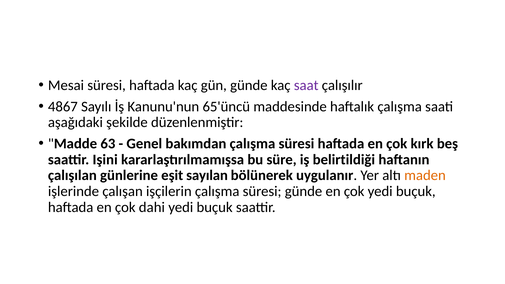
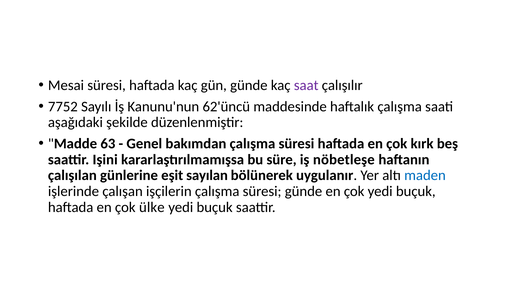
4867: 4867 -> 7752 (63, 107)
65'üncü: 65'üncü -> 62'üncü (226, 107)
belirtildiği: belirtildiği -> nöbetleşe (344, 160)
maden colour: orange -> blue (425, 175)
dahi: dahi -> ülke (152, 207)
